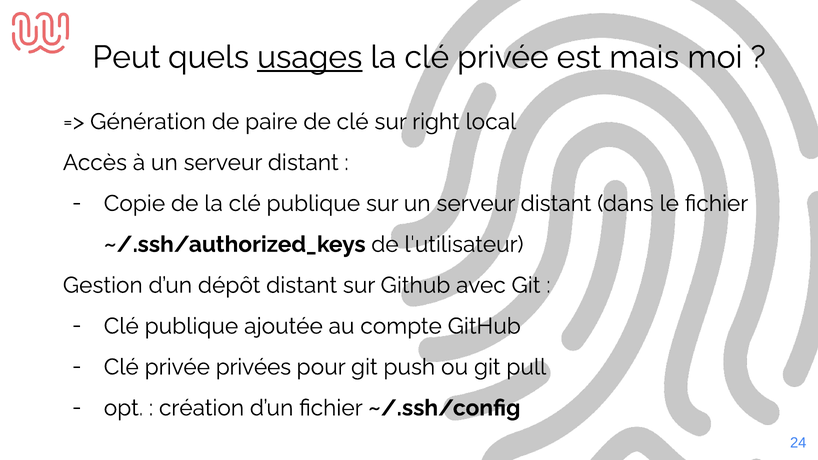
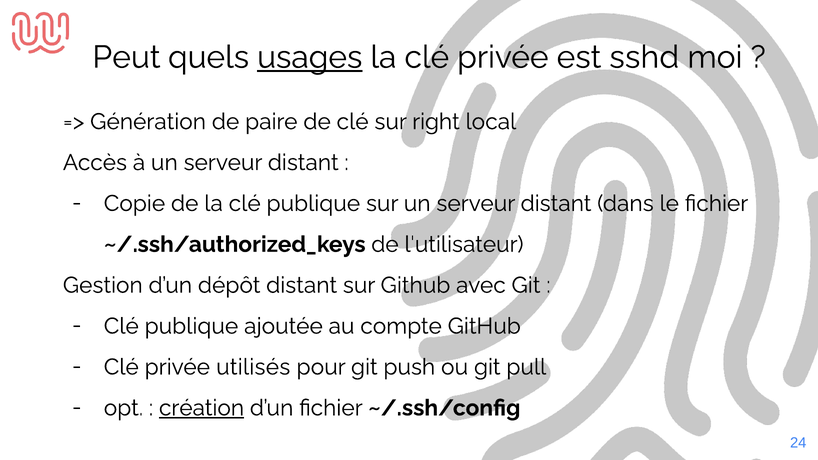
mais: mais -> sshd (644, 57)
privées: privées -> utilisés (253, 367)
création underline: none -> present (201, 408)
